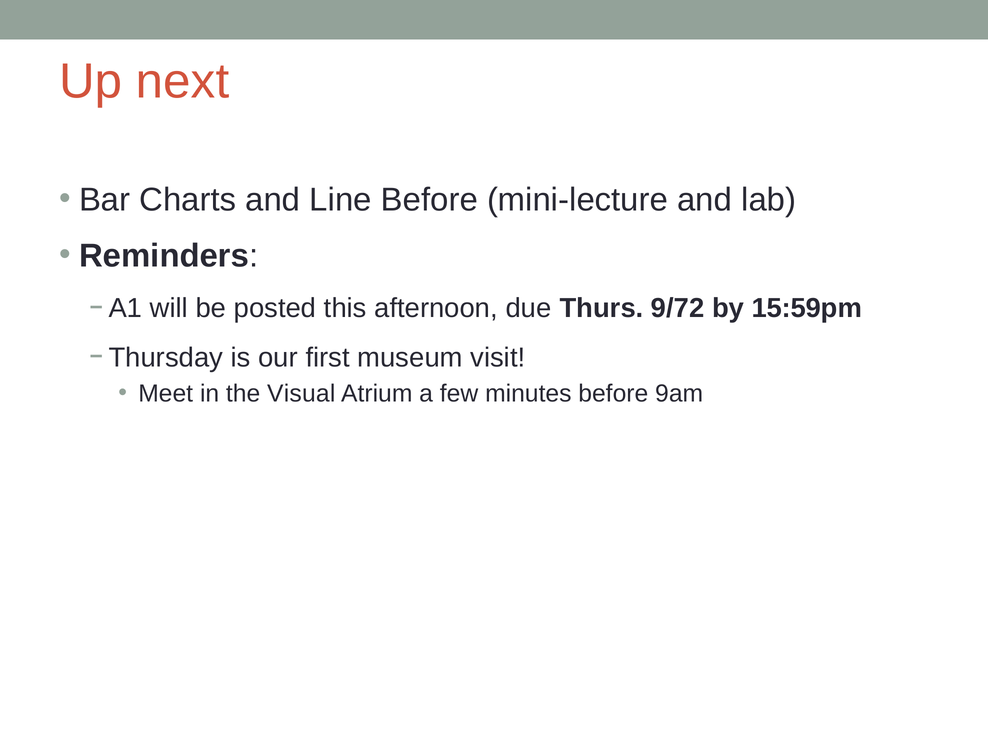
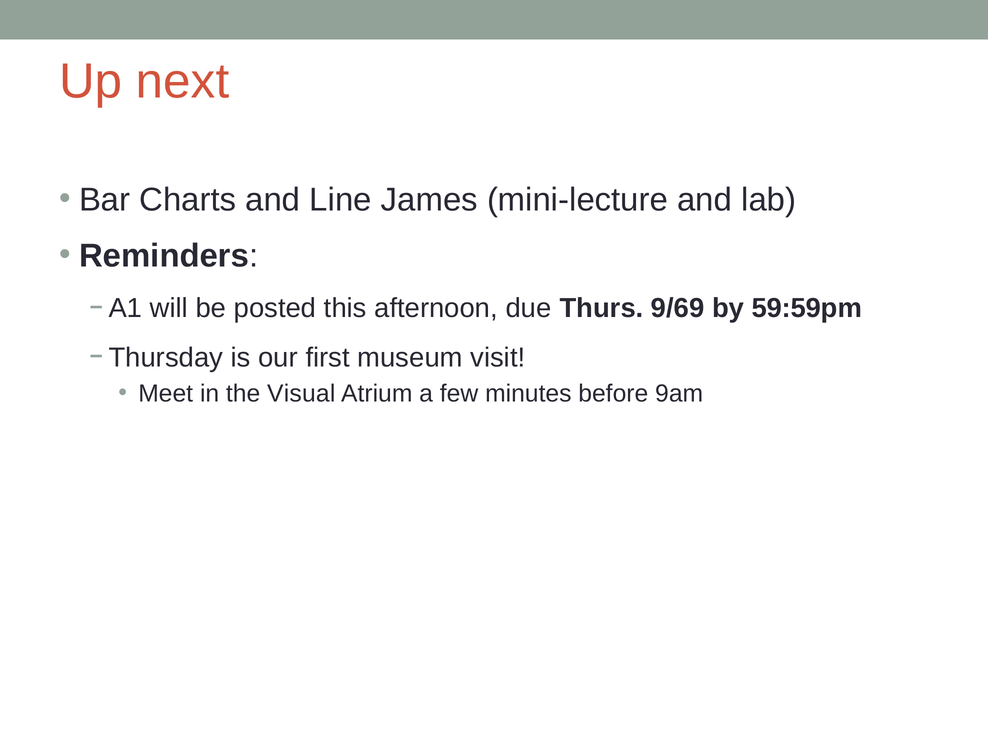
Line Before: Before -> James (429, 200)
9/72: 9/72 -> 9/69 (678, 308)
15:59pm: 15:59pm -> 59:59pm (807, 308)
